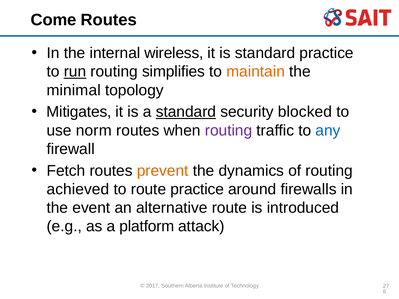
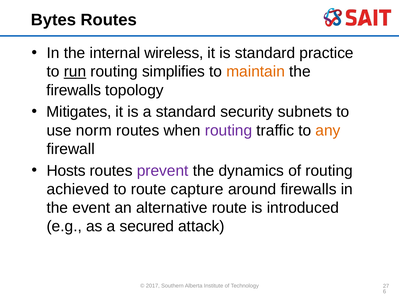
Come: Come -> Bytes (53, 20)
minimal: minimal -> firewalls (74, 90)
standard underline: present -> none (186, 112)
blocked: blocked -> subnets (305, 112)
any colour: blue -> orange (328, 131)
Fetch: Fetch -> Hosts (66, 171)
prevent colour: orange -> purple (163, 171)
route practice: practice -> capture (197, 189)
platform: platform -> secured (147, 227)
